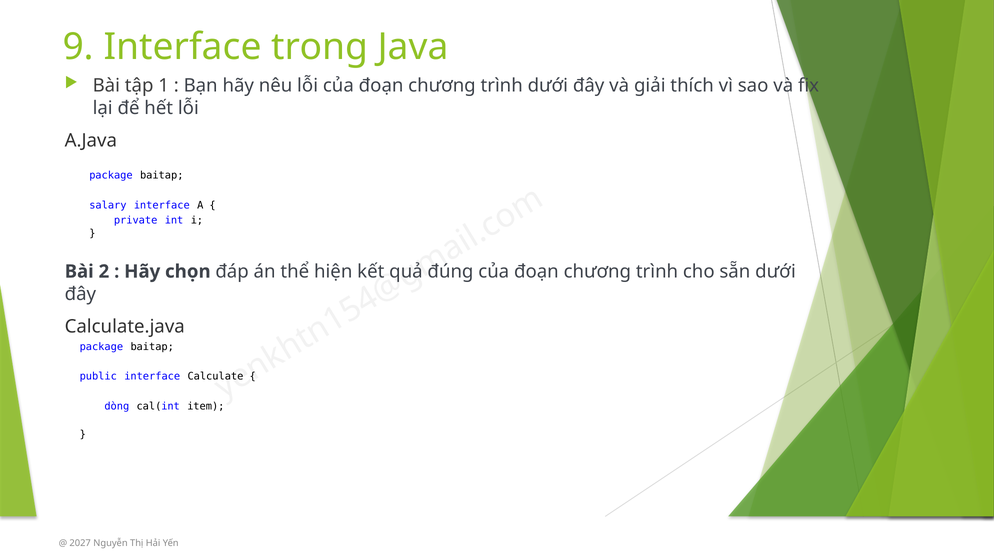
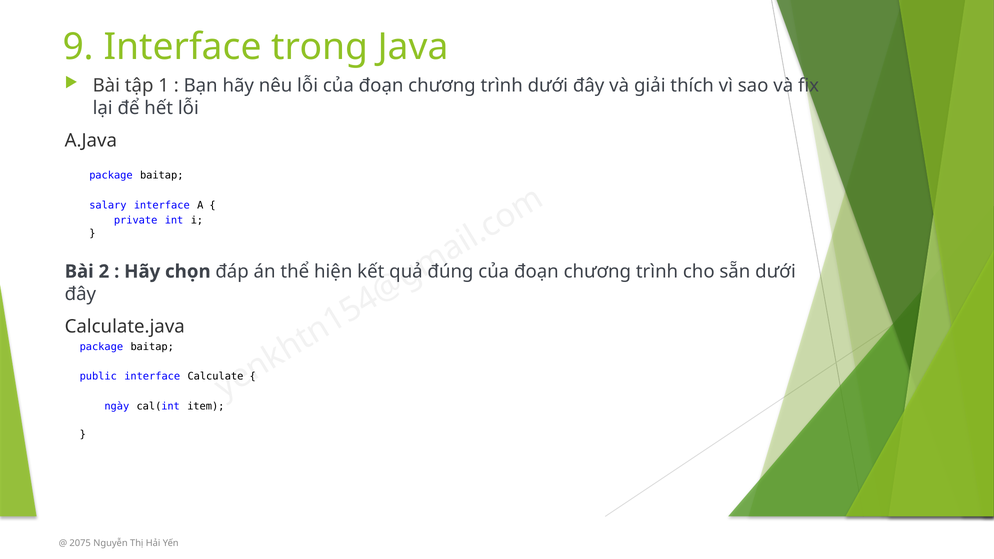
dòng: dòng -> ngày (117, 406)
2027: 2027 -> 2075 (80, 544)
